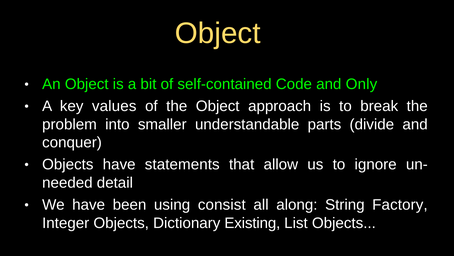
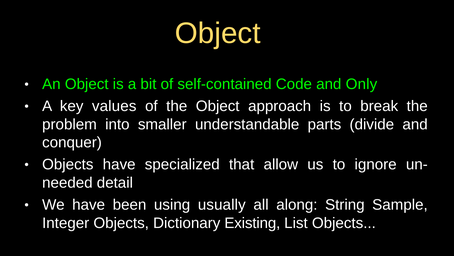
statements: statements -> specialized (182, 164)
consist: consist -> usually (222, 204)
Factory: Factory -> Sample (400, 204)
